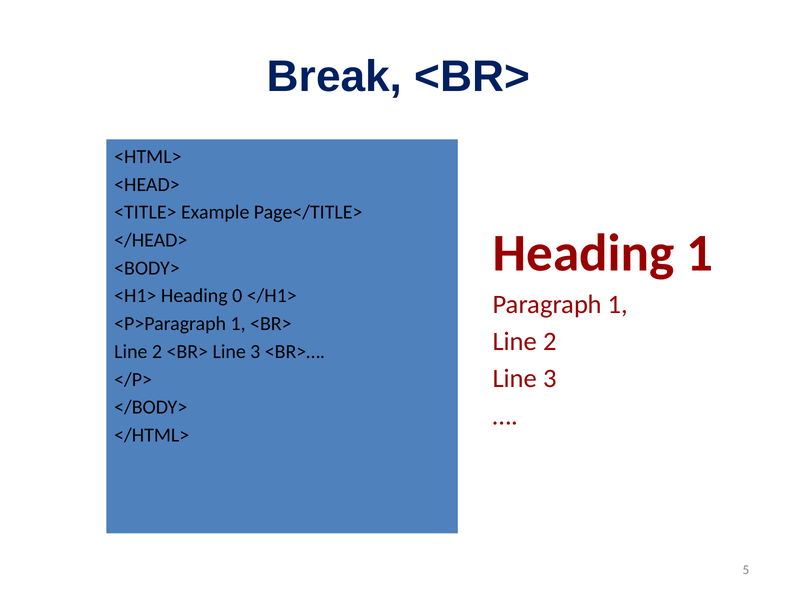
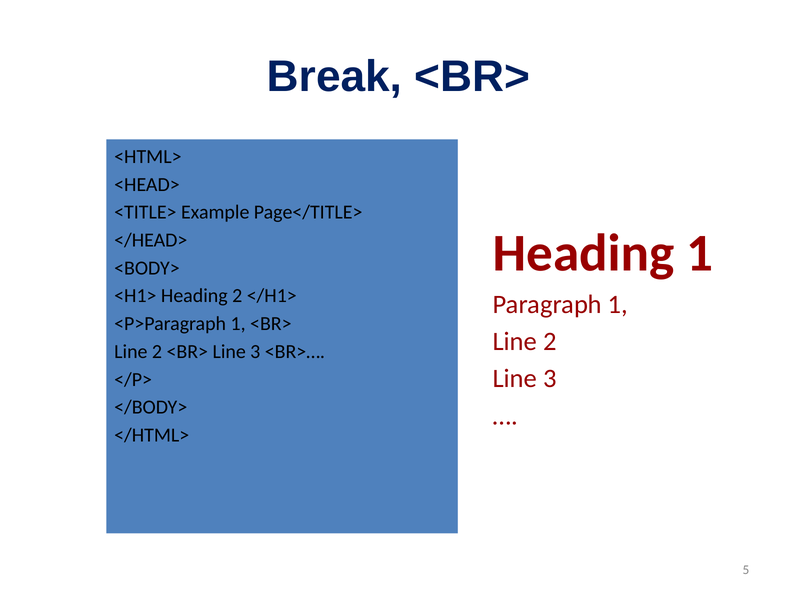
Heading 0: 0 -> 2 (237, 296)
